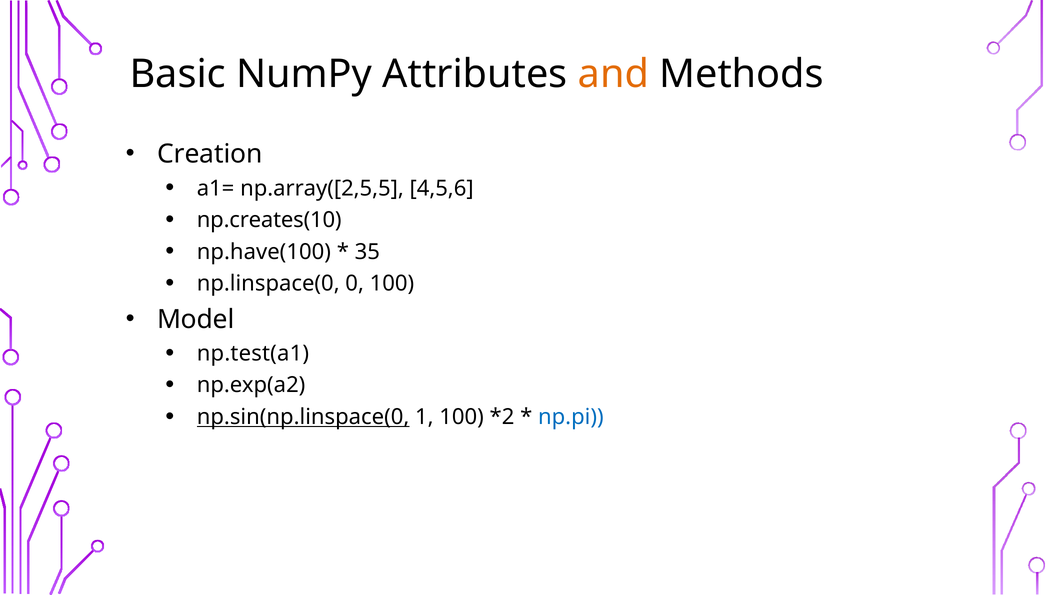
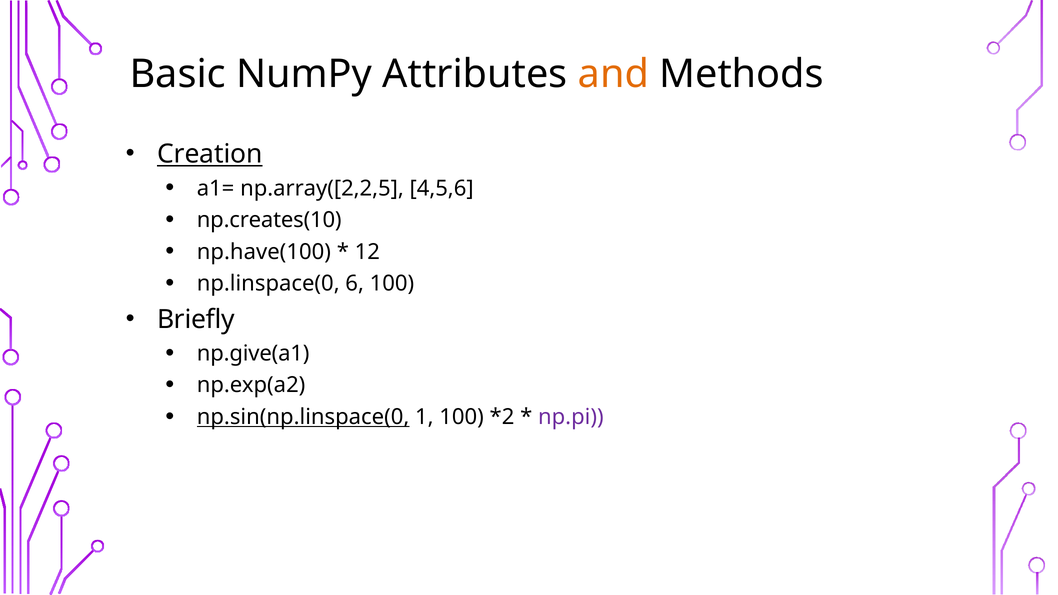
Creation underline: none -> present (210, 154)
np.array([2,5,5: np.array([2,5,5 -> np.array([2,2,5 (322, 188)
35: 35 -> 12 (367, 252)
0: 0 -> 6 (355, 284)
Model: Model -> Briefly (196, 319)
np.test(a1: np.test(a1 -> np.give(a1 (253, 354)
np.pi colour: blue -> purple (571, 417)
